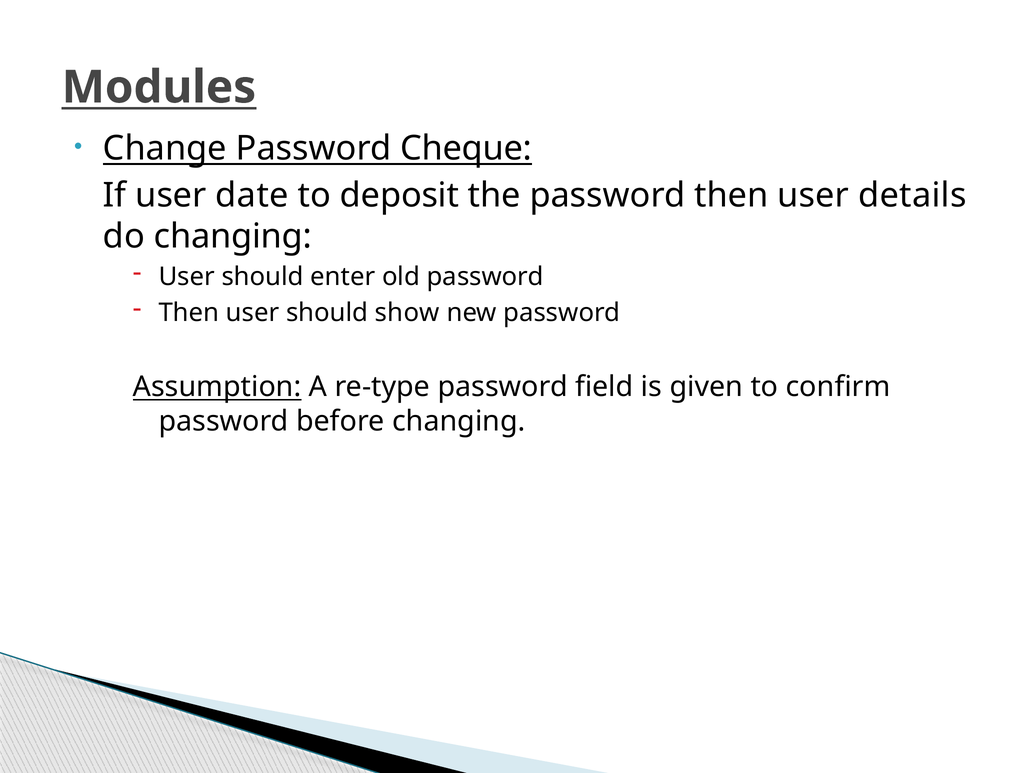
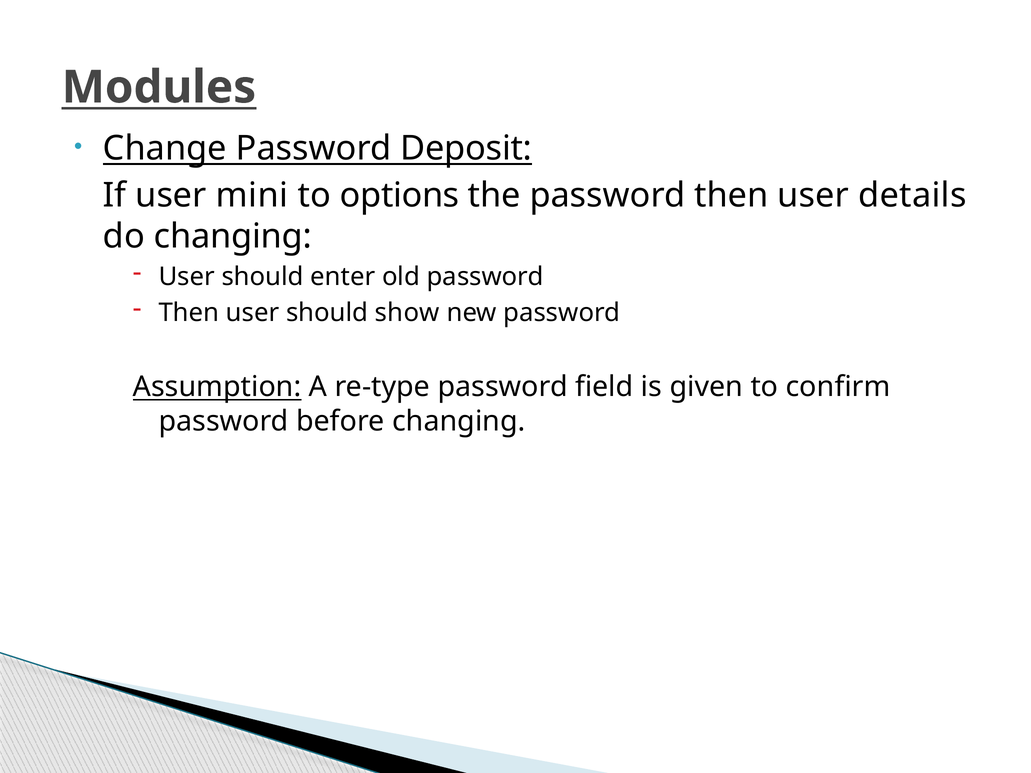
Cheque: Cheque -> Deposit (466, 148)
date: date -> mini (252, 195)
deposit: deposit -> options (400, 195)
